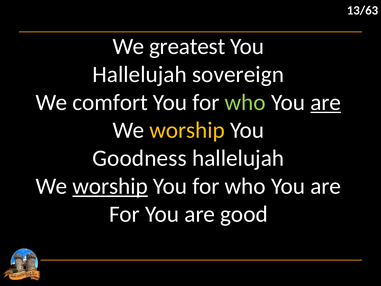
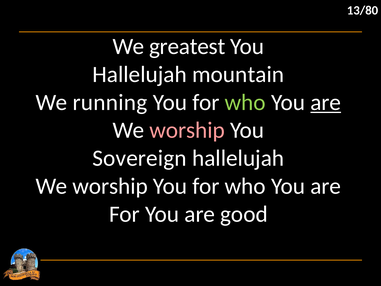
13/63: 13/63 -> 13/80 (363, 10)
sovereign: sovereign -> mountain (238, 74)
comfort: comfort -> running (110, 102)
worship colour: yellow -> pink (187, 130)
Goodness: Goodness -> Sovereign (140, 158)
worship underline: present -> none (110, 186)
